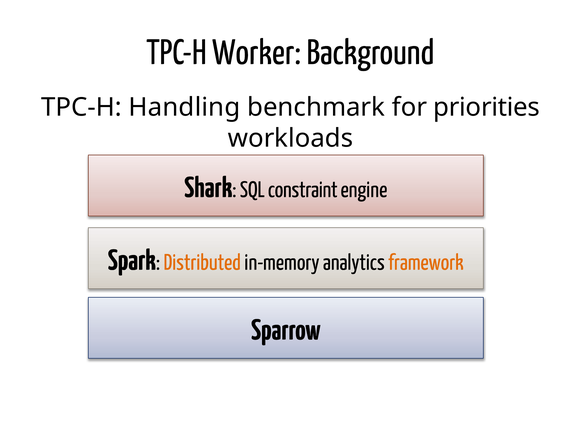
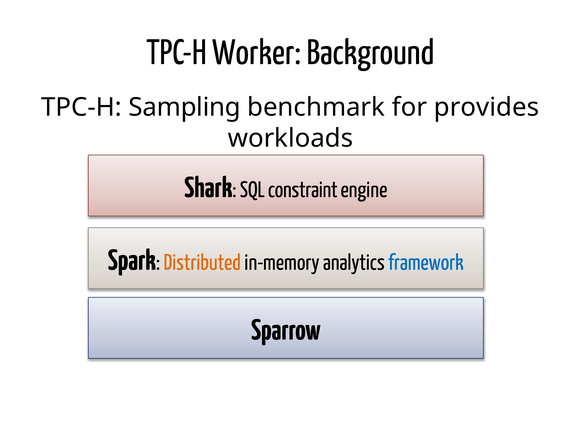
Handling: Handling -> Sampling (185, 107)
priorities: priorities -> provides (486, 107)
framework colour: orange -> blue (426, 262)
